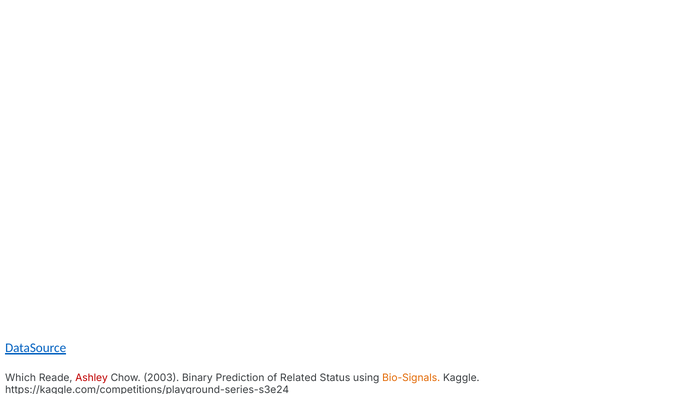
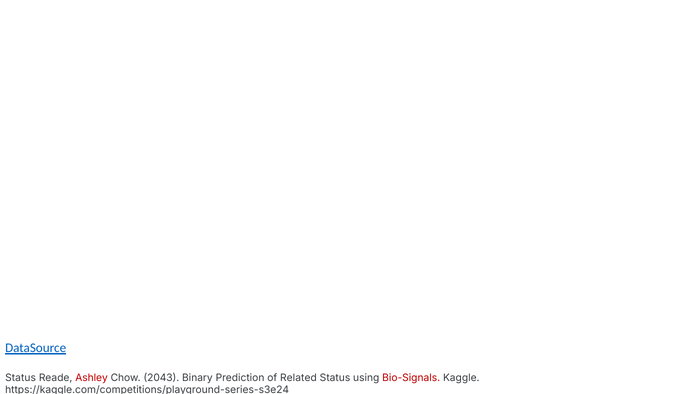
Which: Which -> Status (21, 378)
2003: 2003 -> 2043 (161, 378)
Bio-Signals colour: orange -> red (411, 378)
